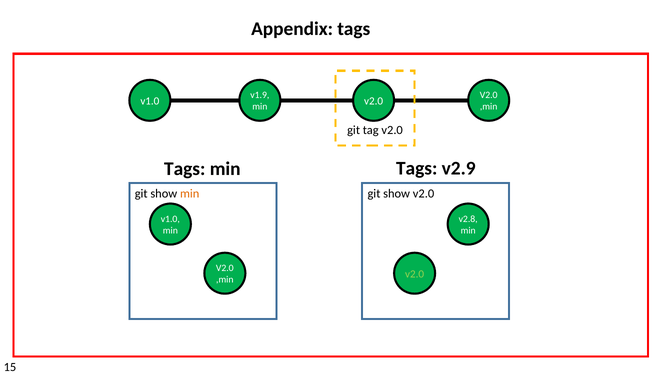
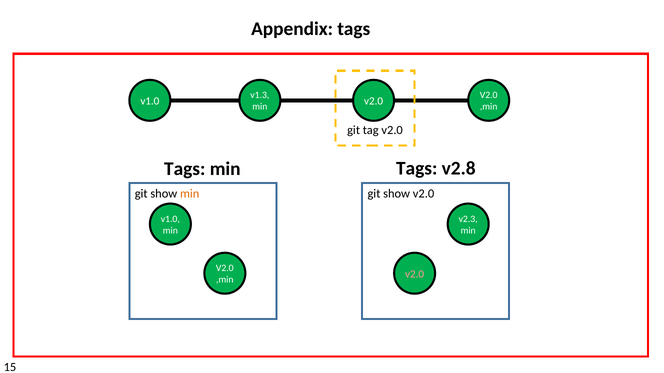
v1.9: v1.9 -> v1.3 (260, 95)
v2.9: v2.9 -> v2.8 (459, 169)
v2.8: v2.8 -> v2.3 (468, 219)
v2.0 colour: light green -> pink (415, 274)
